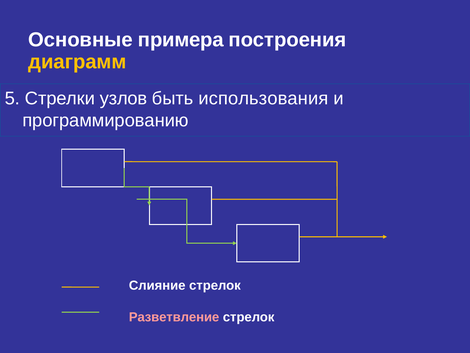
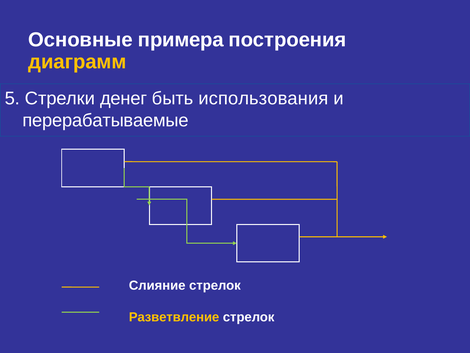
узлов: узлов -> денег (124, 98)
программированию: программированию -> перерабатываемые (106, 120)
Разветвление colour: pink -> yellow (174, 317)
